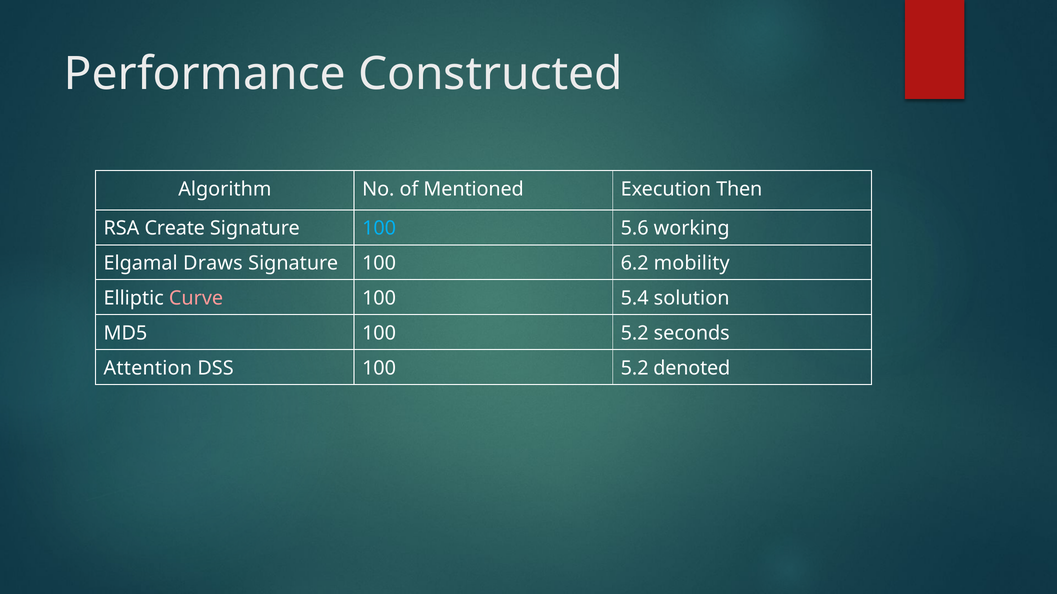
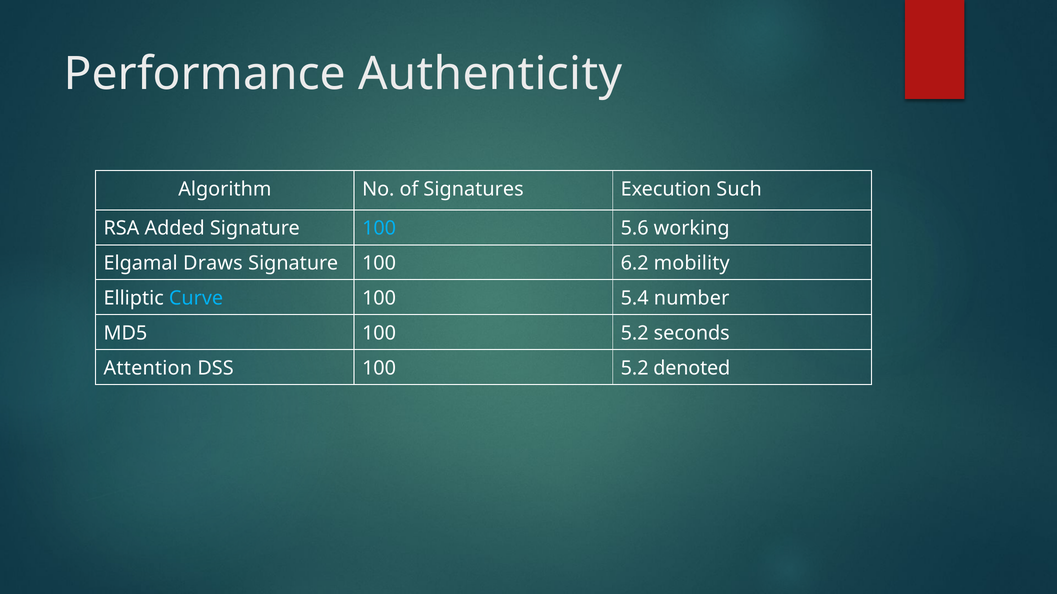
Constructed: Constructed -> Authenticity (490, 74)
Mentioned: Mentioned -> Signatures (474, 189)
Then: Then -> Such (739, 189)
Create: Create -> Added (175, 229)
Curve colour: pink -> light blue (196, 299)
solution: solution -> number (692, 299)
